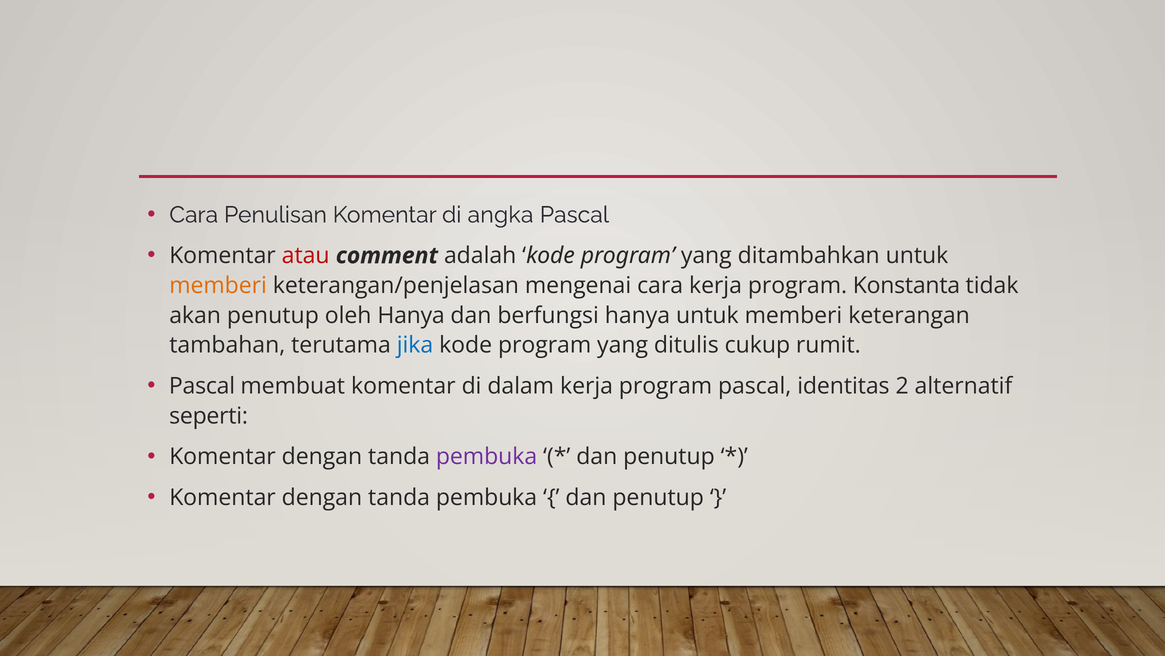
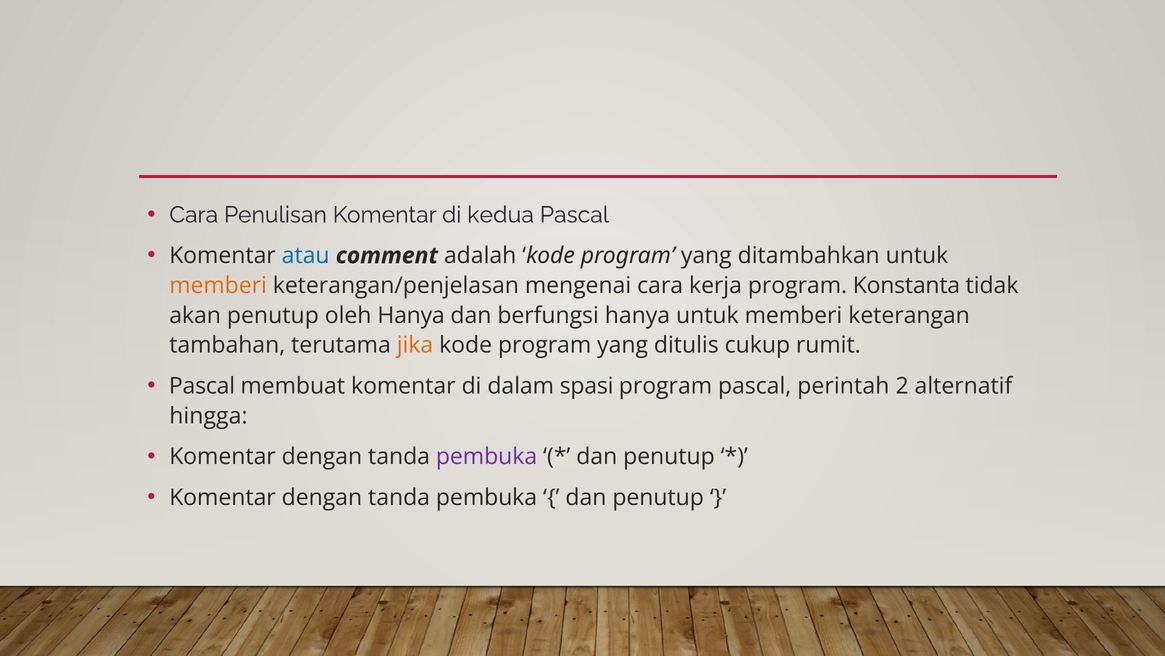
angka: angka -> kedua (501, 215)
atau colour: red -> blue (306, 255)
jika colour: blue -> orange (415, 345)
dalam kerja: kerja -> spasi (587, 386)
identitas: identitas -> perintah (843, 386)
seperti: seperti -> hingga (208, 416)
